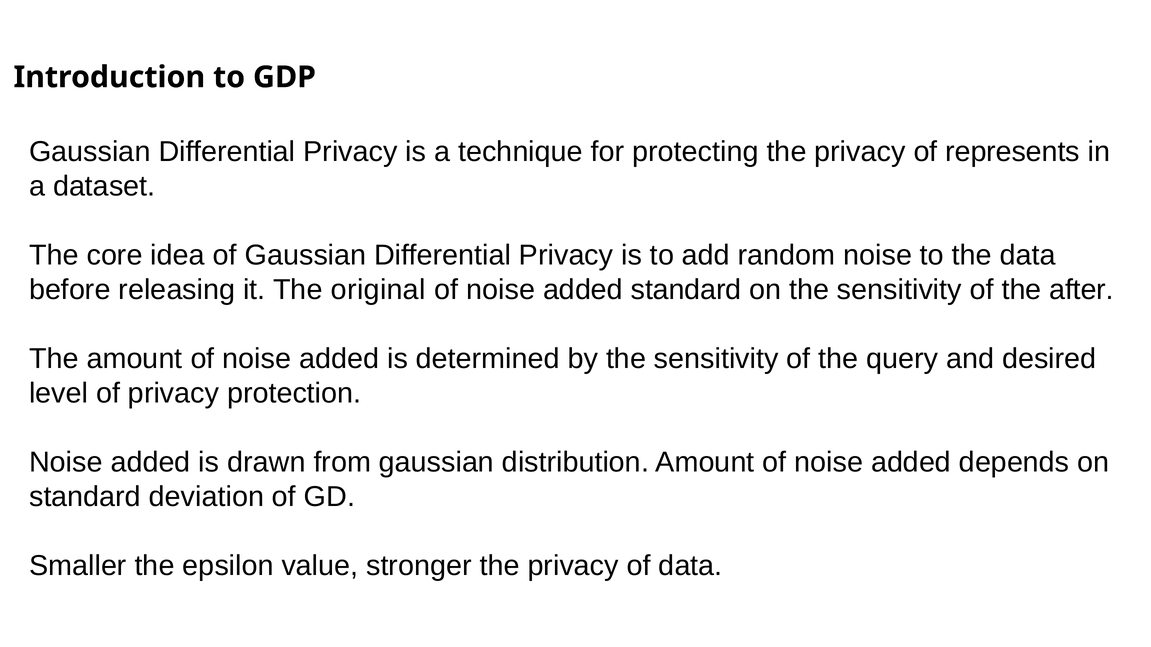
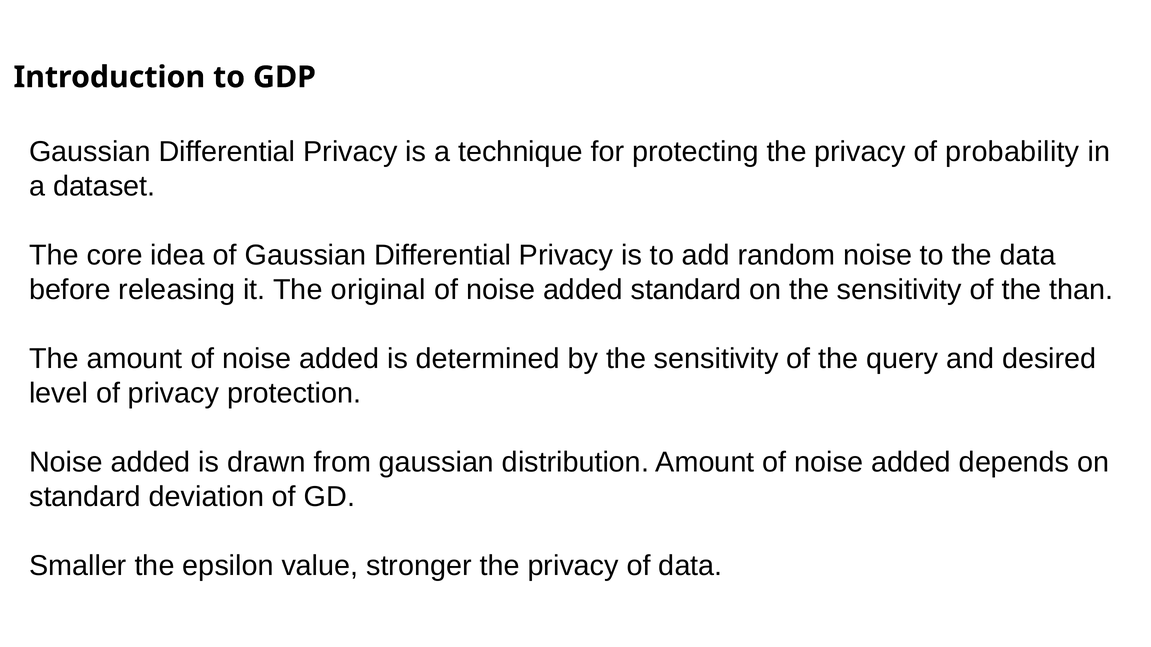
represents: represents -> probability (1012, 152)
after: after -> than (1081, 290)
